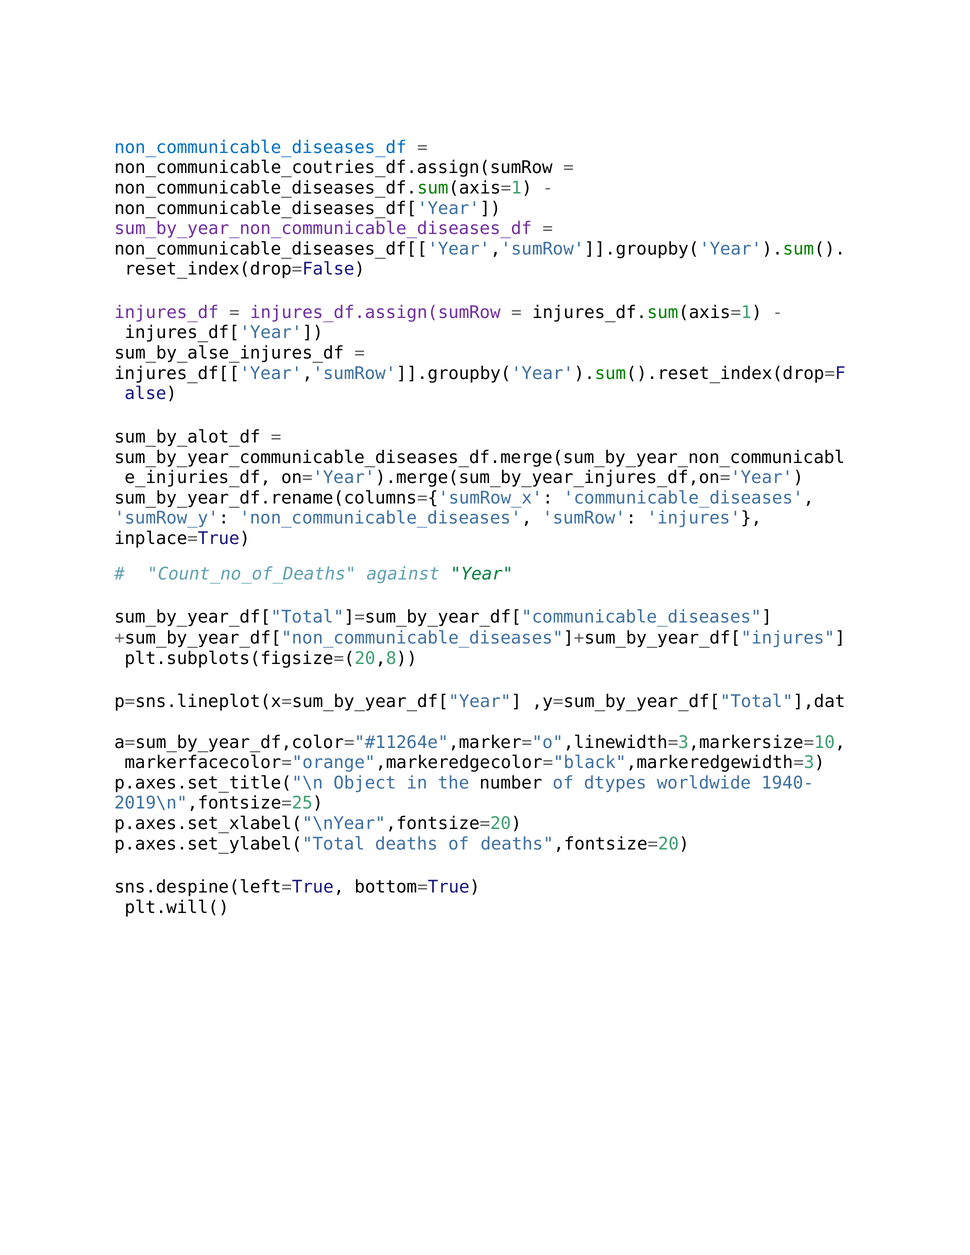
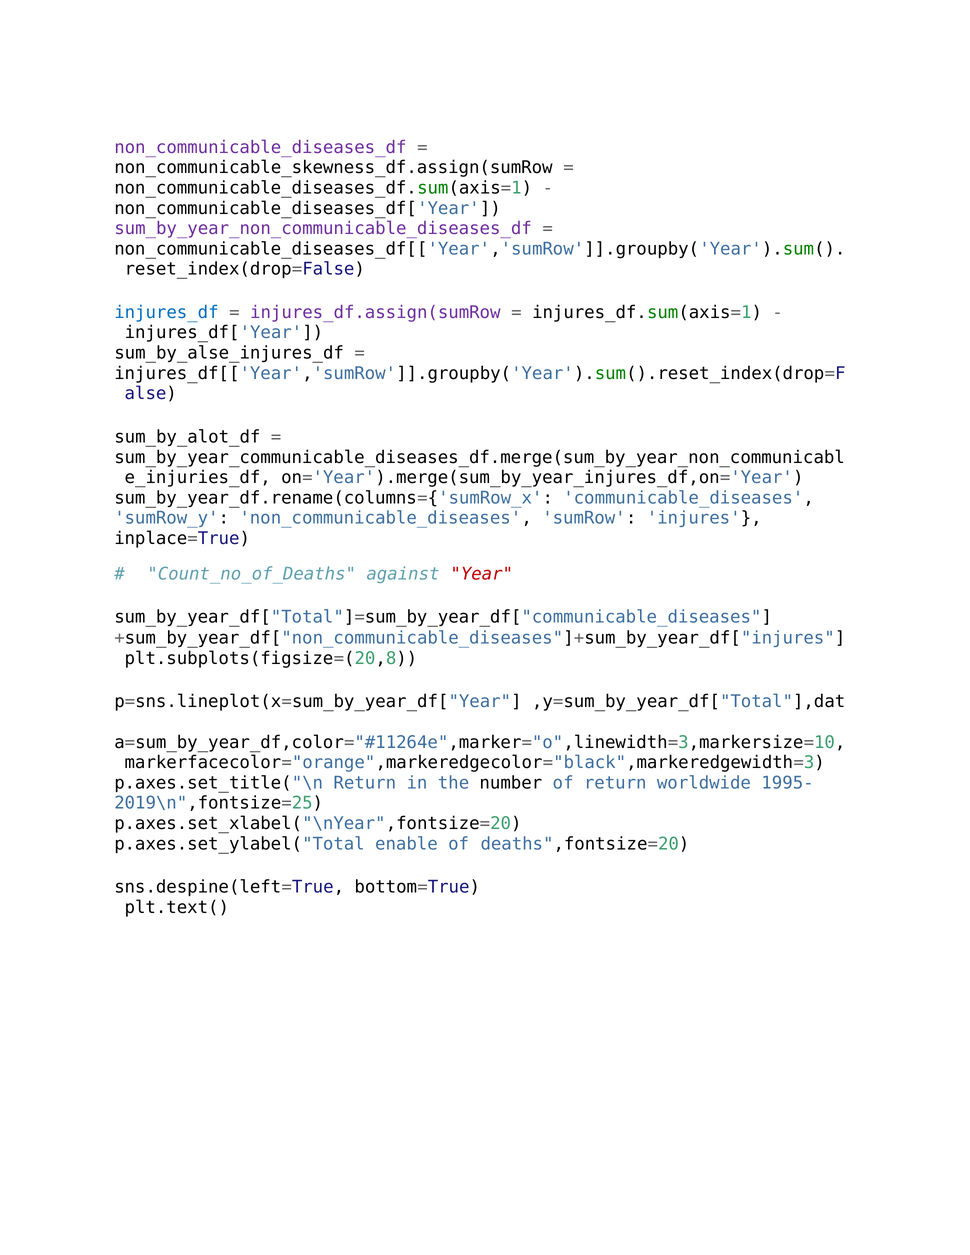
non_communicable_diseases_df colour: blue -> purple (260, 147)
non_communicable_coutries_df.assign(sumRow: non_communicable_coutries_df.assign(sumRow -> non_communicable_skewness_df.assign(sumRow (333, 168)
injures_df colour: purple -> blue (166, 313)
Year colour: green -> red (482, 574)
p.axes.set_title("\n Object: Object -> Return (365, 783)
of dtypes: dtypes -> return (615, 783)
1940-: 1940- -> 1995- (788, 783)
deaths: deaths -> enable (406, 844)
plt.will(: plt.will( -> plt.text( (177, 908)
